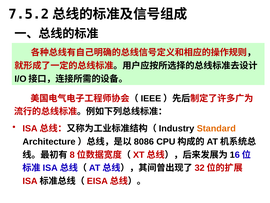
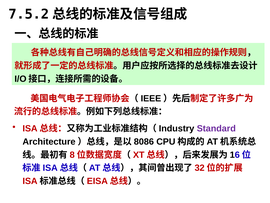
Standard colour: orange -> purple (216, 128)
